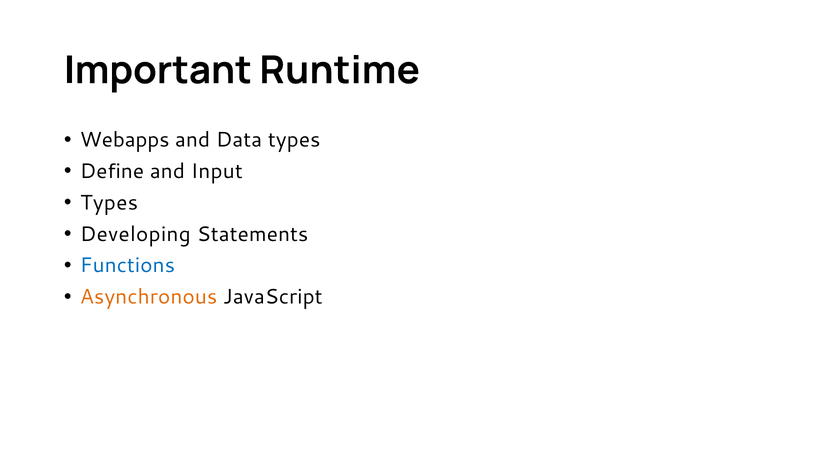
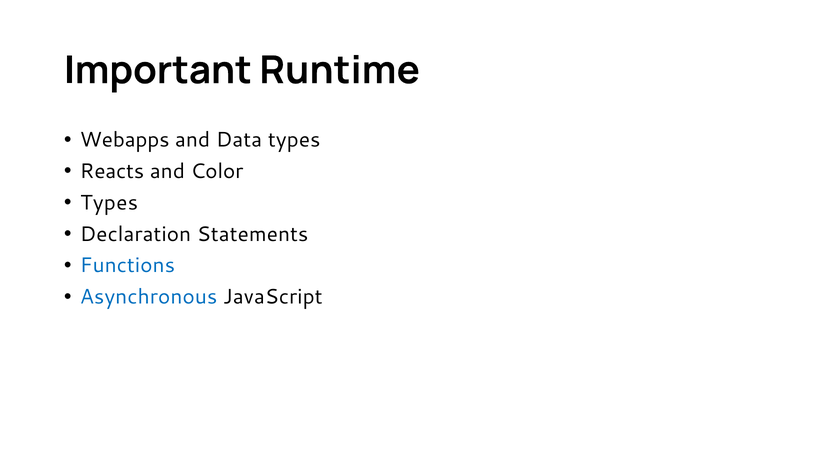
Define: Define -> Reacts (112, 172)
Input: Input -> Color (217, 172)
Developing: Developing -> Declaration (135, 234)
Asynchronous colour: orange -> blue (149, 297)
